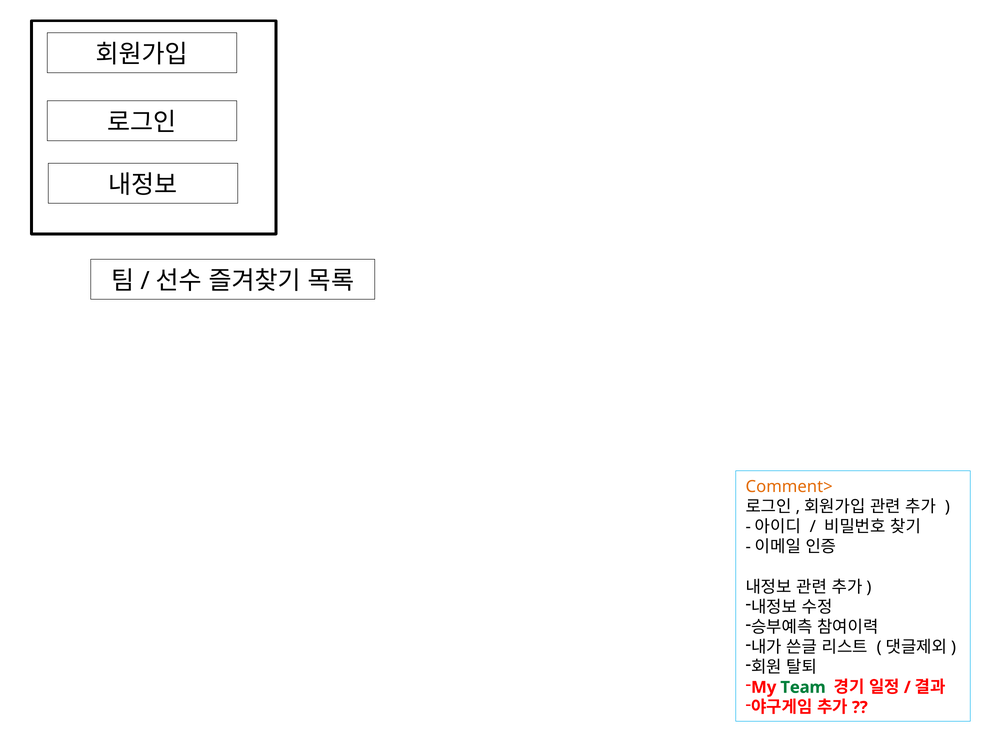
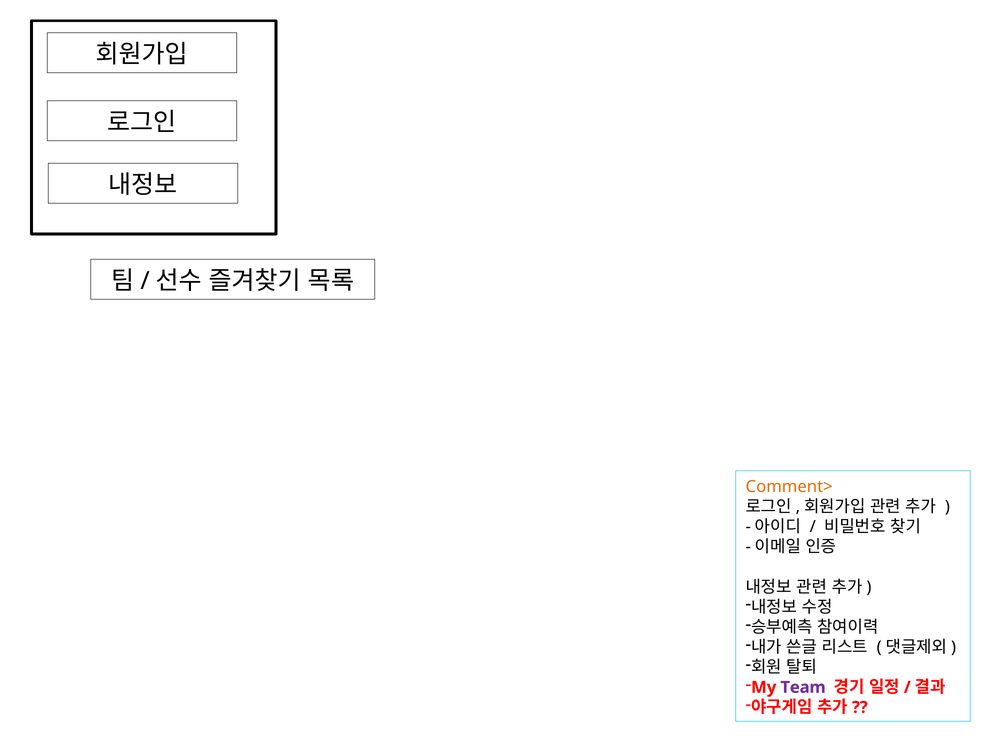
Team colour: green -> purple (803, 687)
